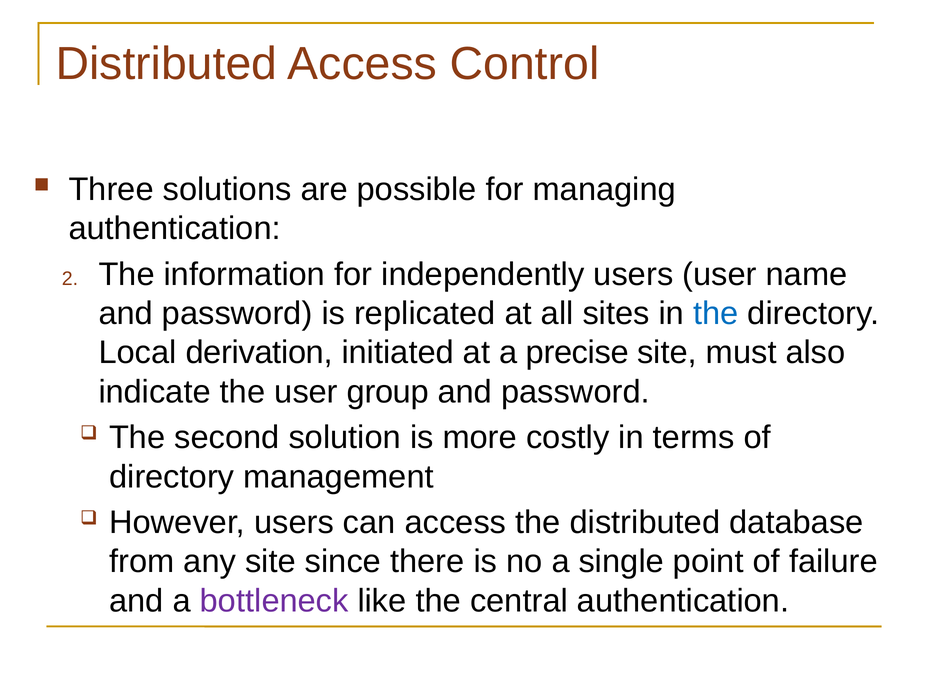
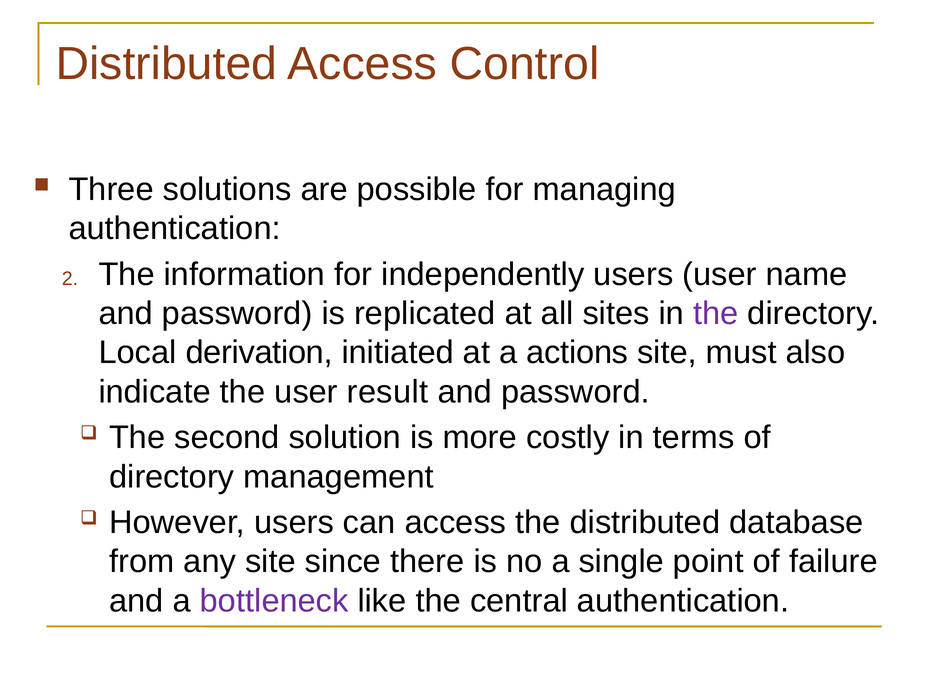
the colour: blue -> purple (716, 314)
precise: precise -> actions (577, 353)
group: group -> result (388, 392)
